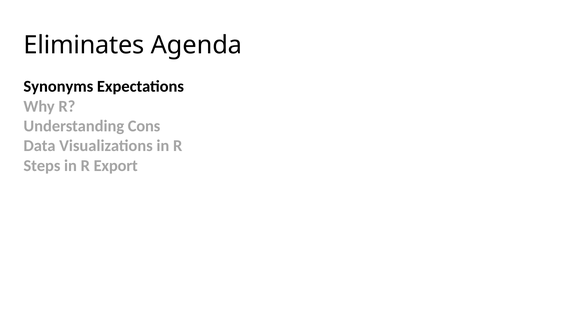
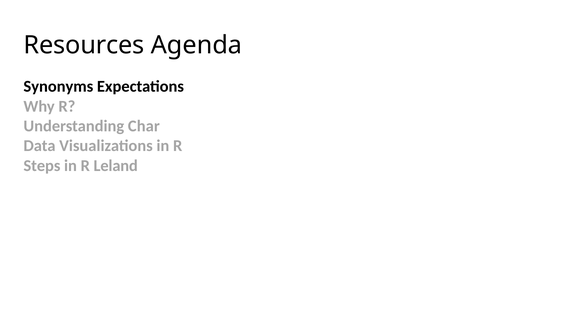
Eliminates: Eliminates -> Resources (84, 45)
Cons: Cons -> Char (144, 126)
Export: Export -> Leland (116, 166)
